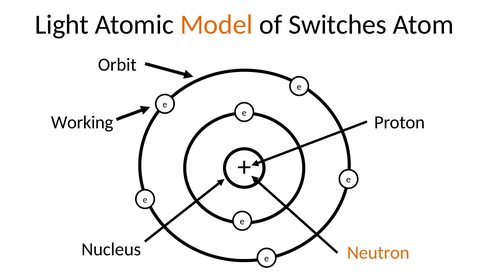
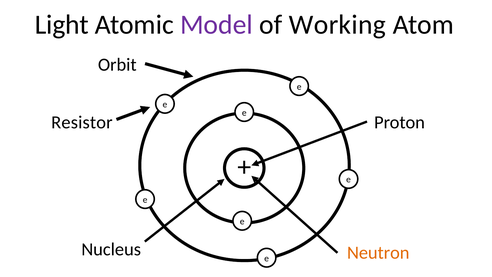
Model colour: orange -> purple (216, 25)
Switches: Switches -> Working (337, 25)
Working: Working -> Resistor (82, 122)
